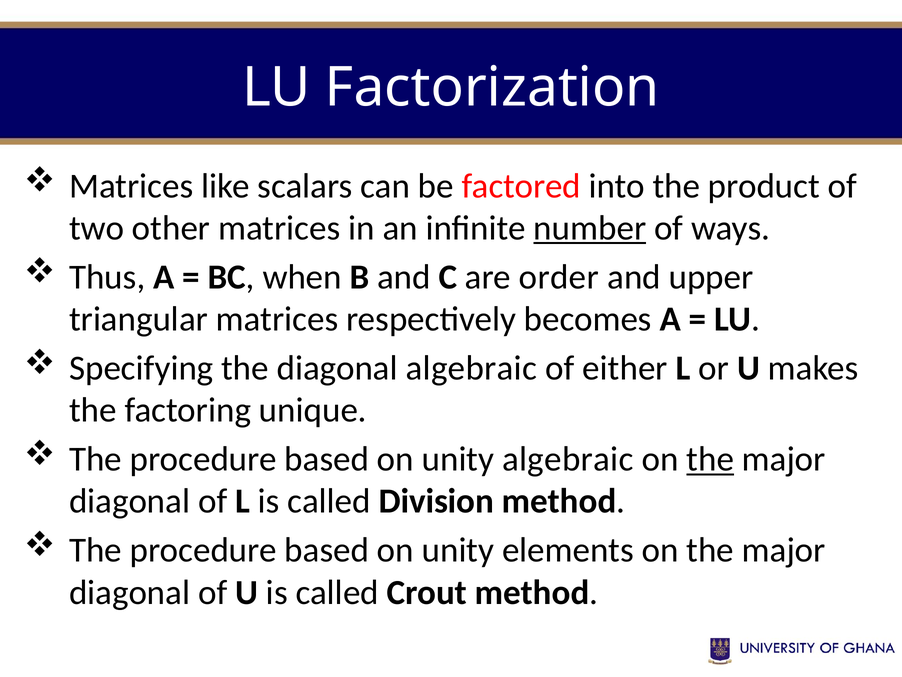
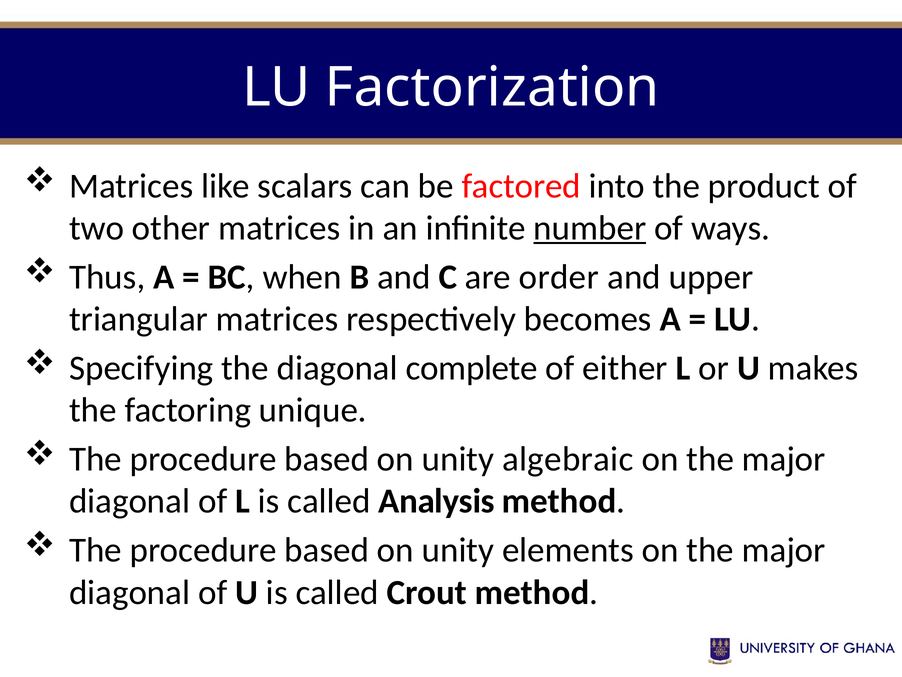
diagonal algebraic: algebraic -> complete (472, 368)
the underline: present -> none (710, 459)
Division: Division -> Analysis (436, 501)
